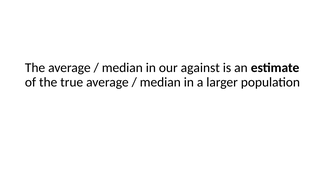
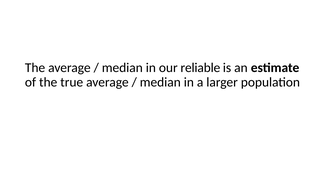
against: against -> reliable (200, 68)
